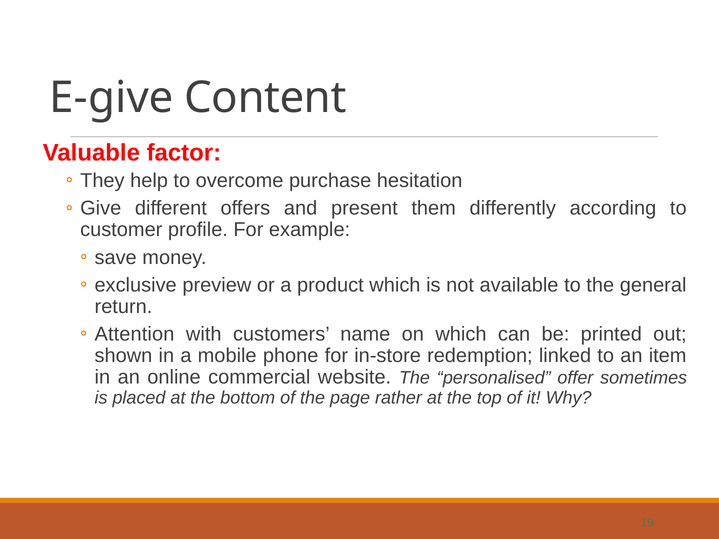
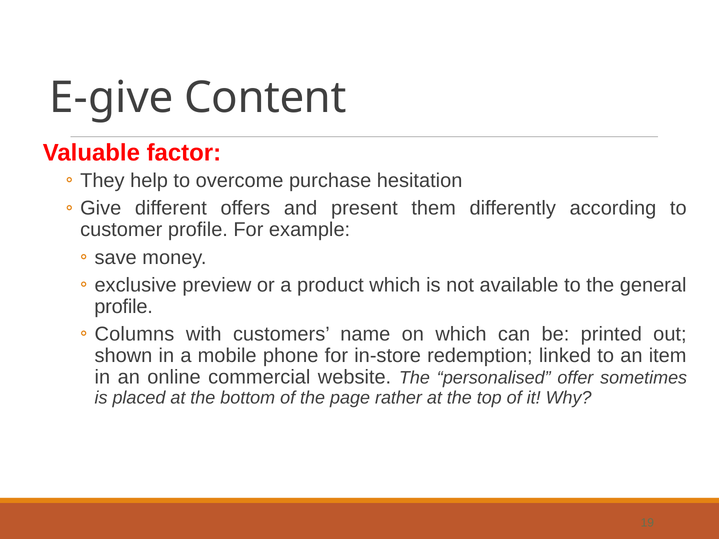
return: return -> profile (124, 307)
Attention: Attention -> Columns (134, 334)
